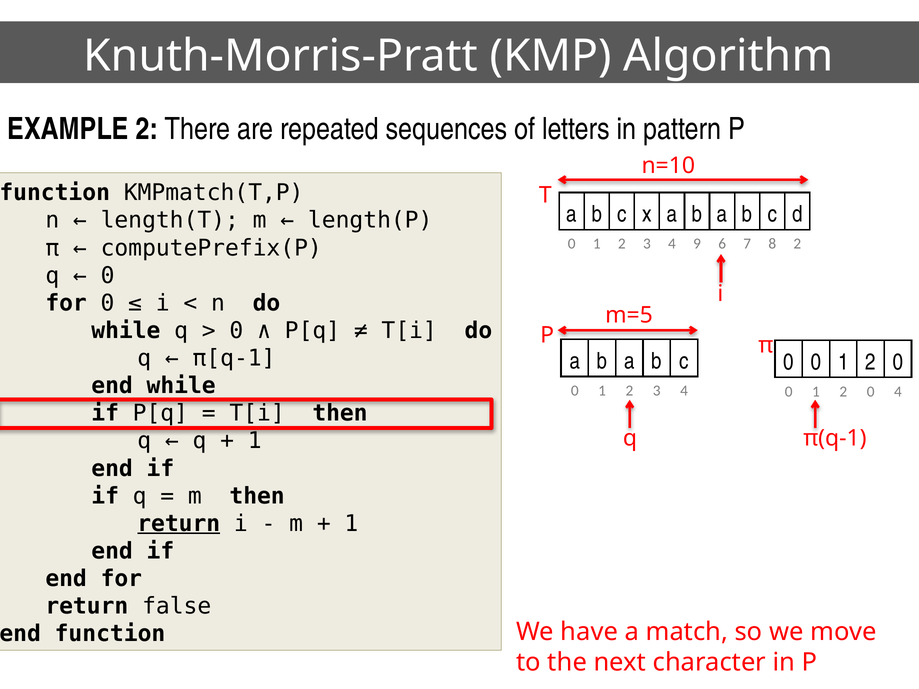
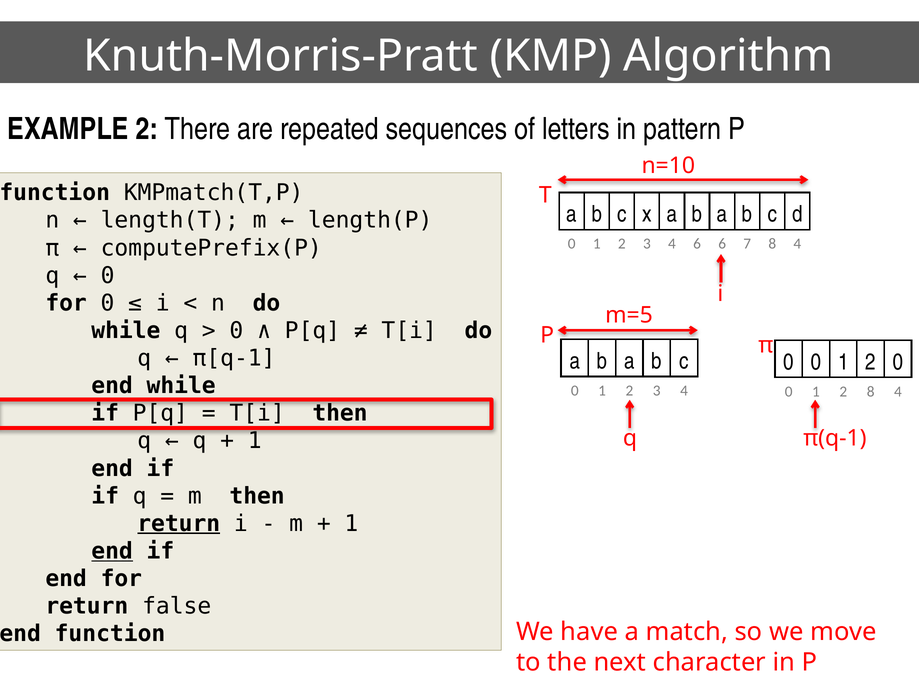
4 9: 9 -> 6 (697, 244)
7 8 2: 2 -> 4 (797, 244)
0: 0 -> 8 (871, 392)
end underline: none -> present (112, 551)
